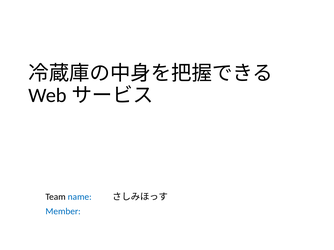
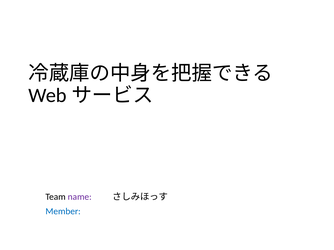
name colour: blue -> purple (80, 197)
